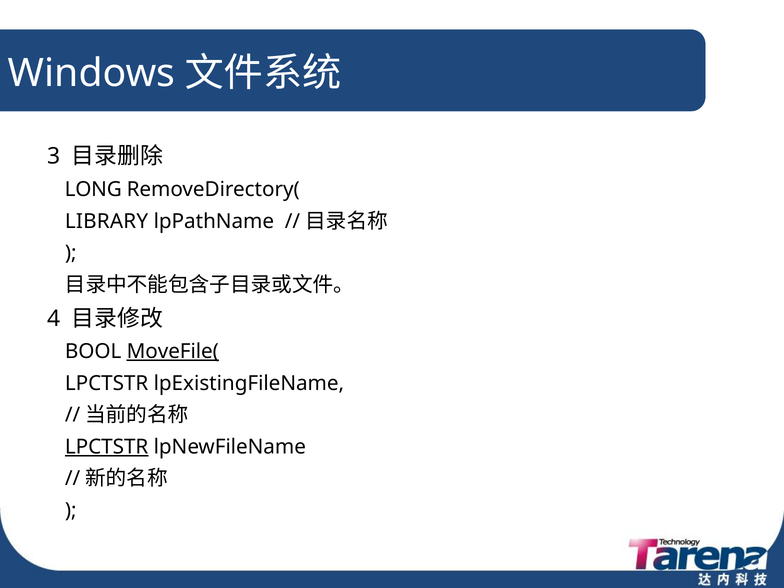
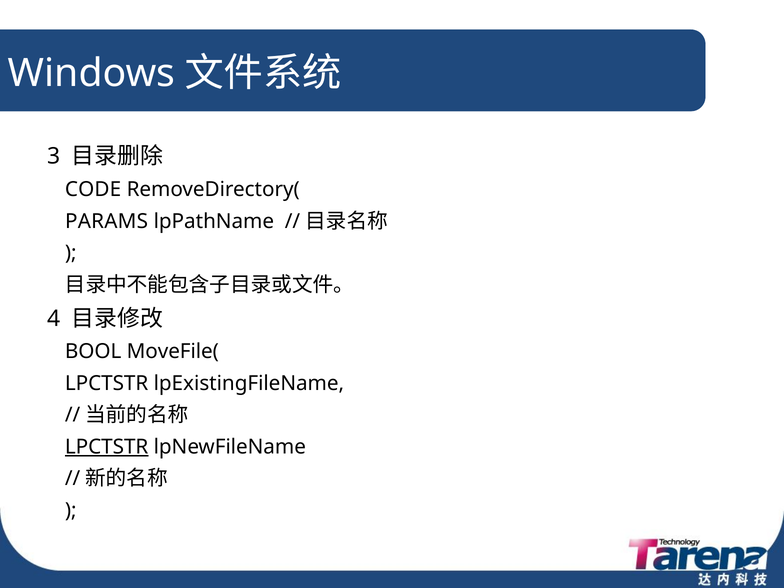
LONG: LONG -> CODE (93, 189)
LIBRARY: LIBRARY -> PARAMS (107, 221)
MoveFile( underline: present -> none (173, 351)
